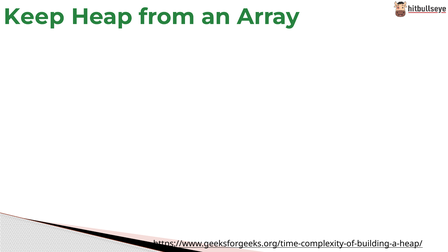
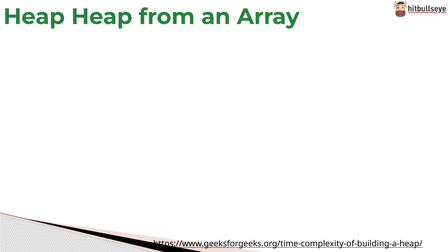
Keep: Keep -> Heap (34, 17)
